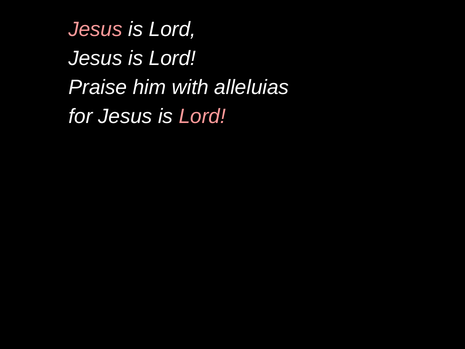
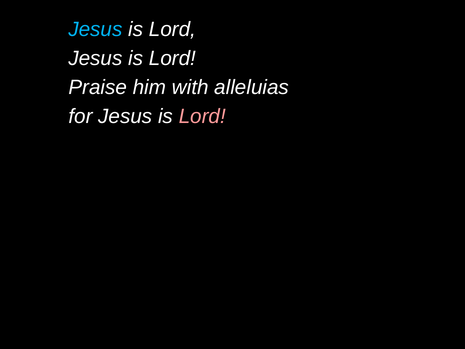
Jesus colour: pink -> light blue (95, 29)
